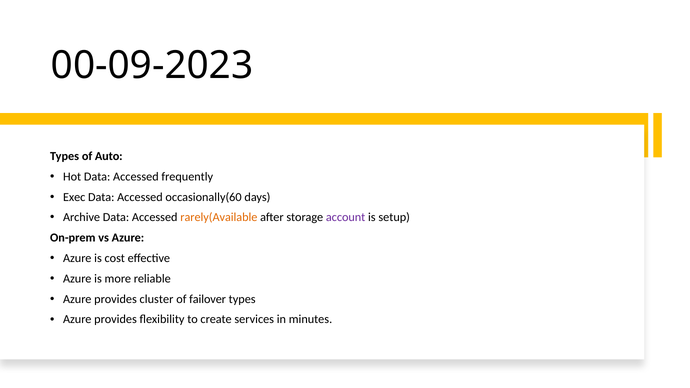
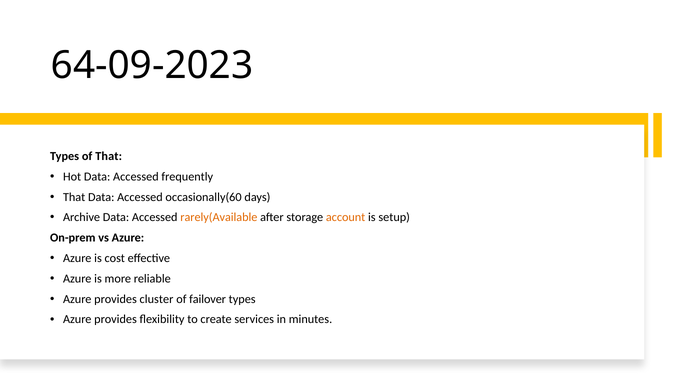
00-09-2023: 00-09-2023 -> 64-09-2023 (152, 65)
of Auto: Auto -> That (109, 156)
Exec: Exec -> That (74, 197)
account colour: purple -> orange (346, 217)
